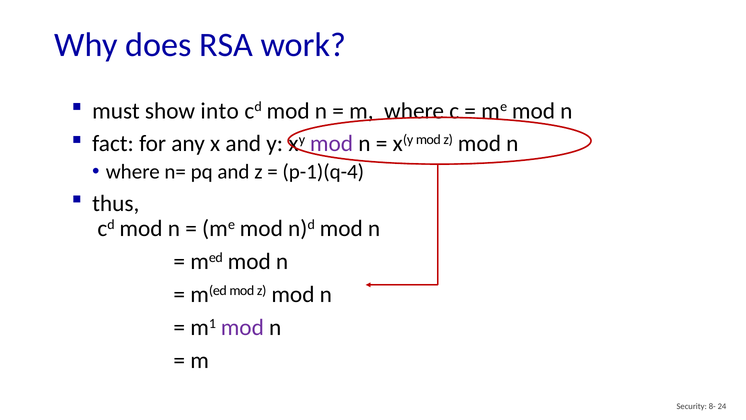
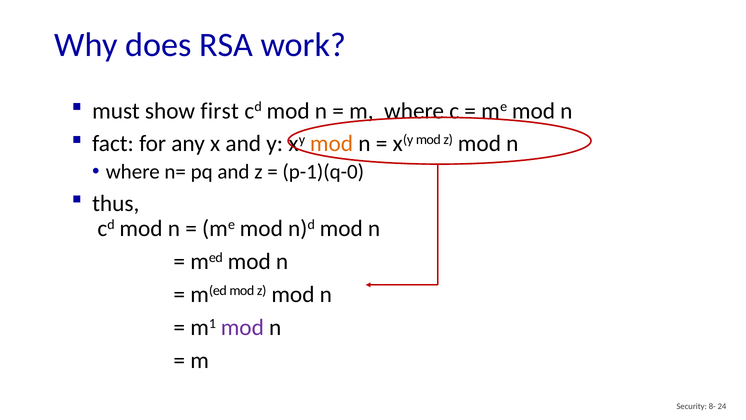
into: into -> first (220, 111)
mod colour: purple -> orange (332, 144)
p-1)(q-4: p-1)(q-4 -> p-1)(q-0 (323, 171)
